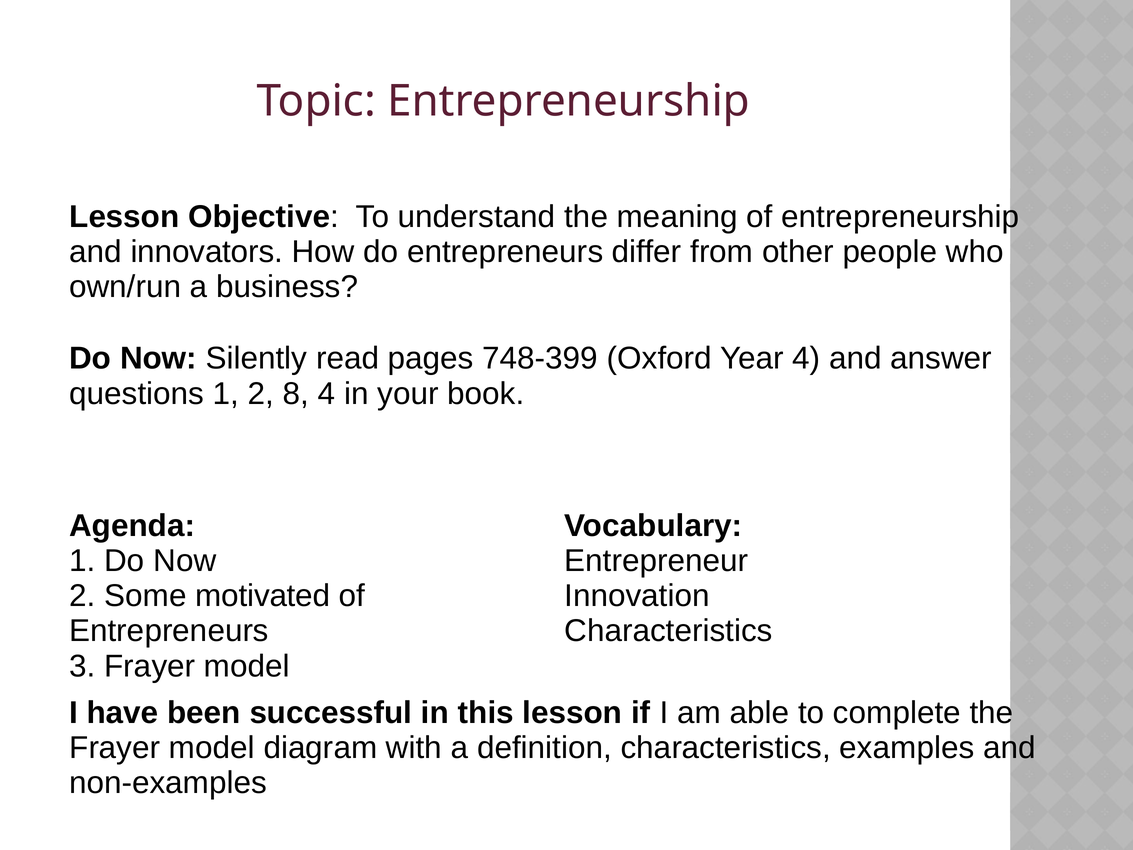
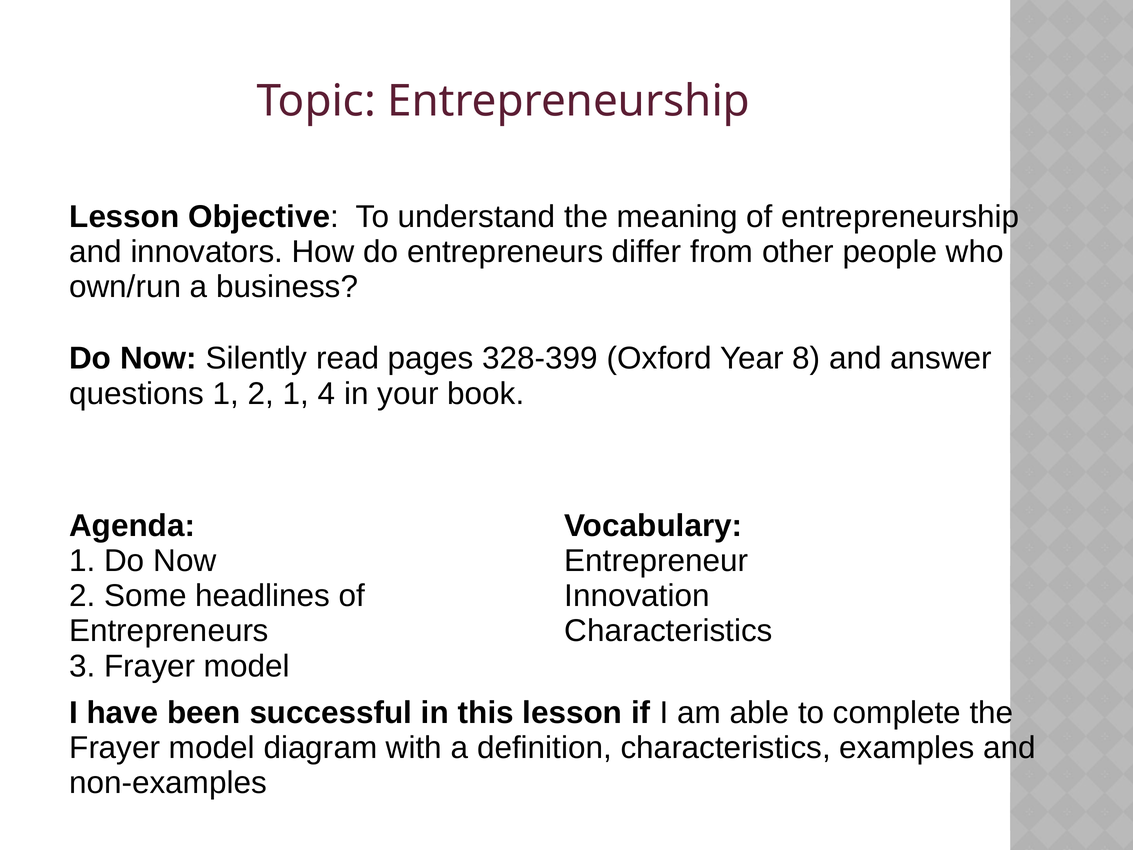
748-399: 748-399 -> 328-399 (540, 358)
Year 4: 4 -> 8 (806, 358)
2 8: 8 -> 1 (296, 394)
motivated: motivated -> headlines (263, 596)
